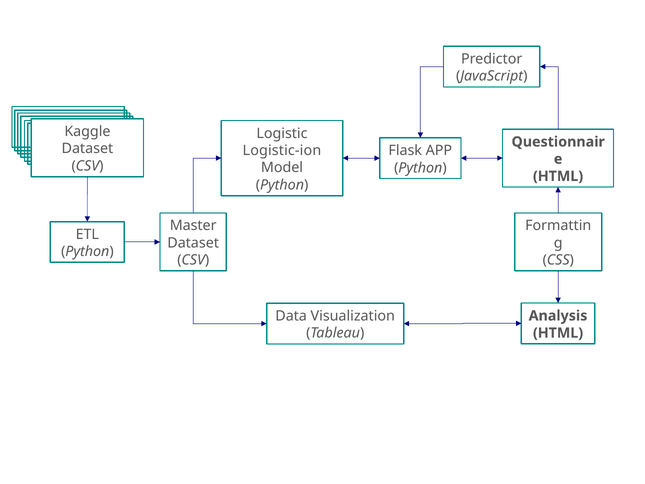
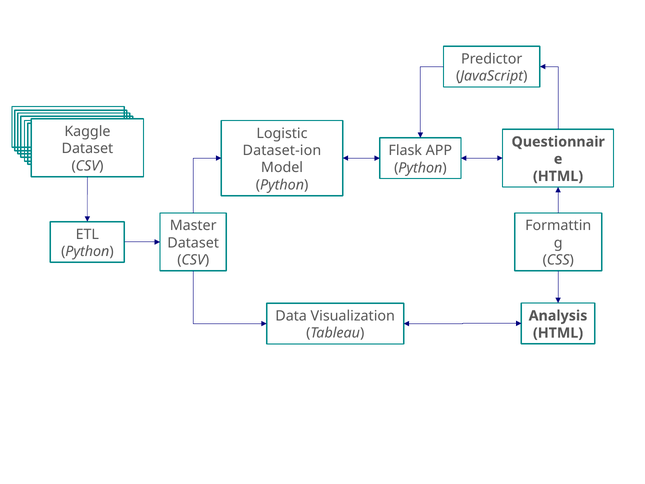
Logistic-ion: Logistic-ion -> Dataset-ion (282, 150)
